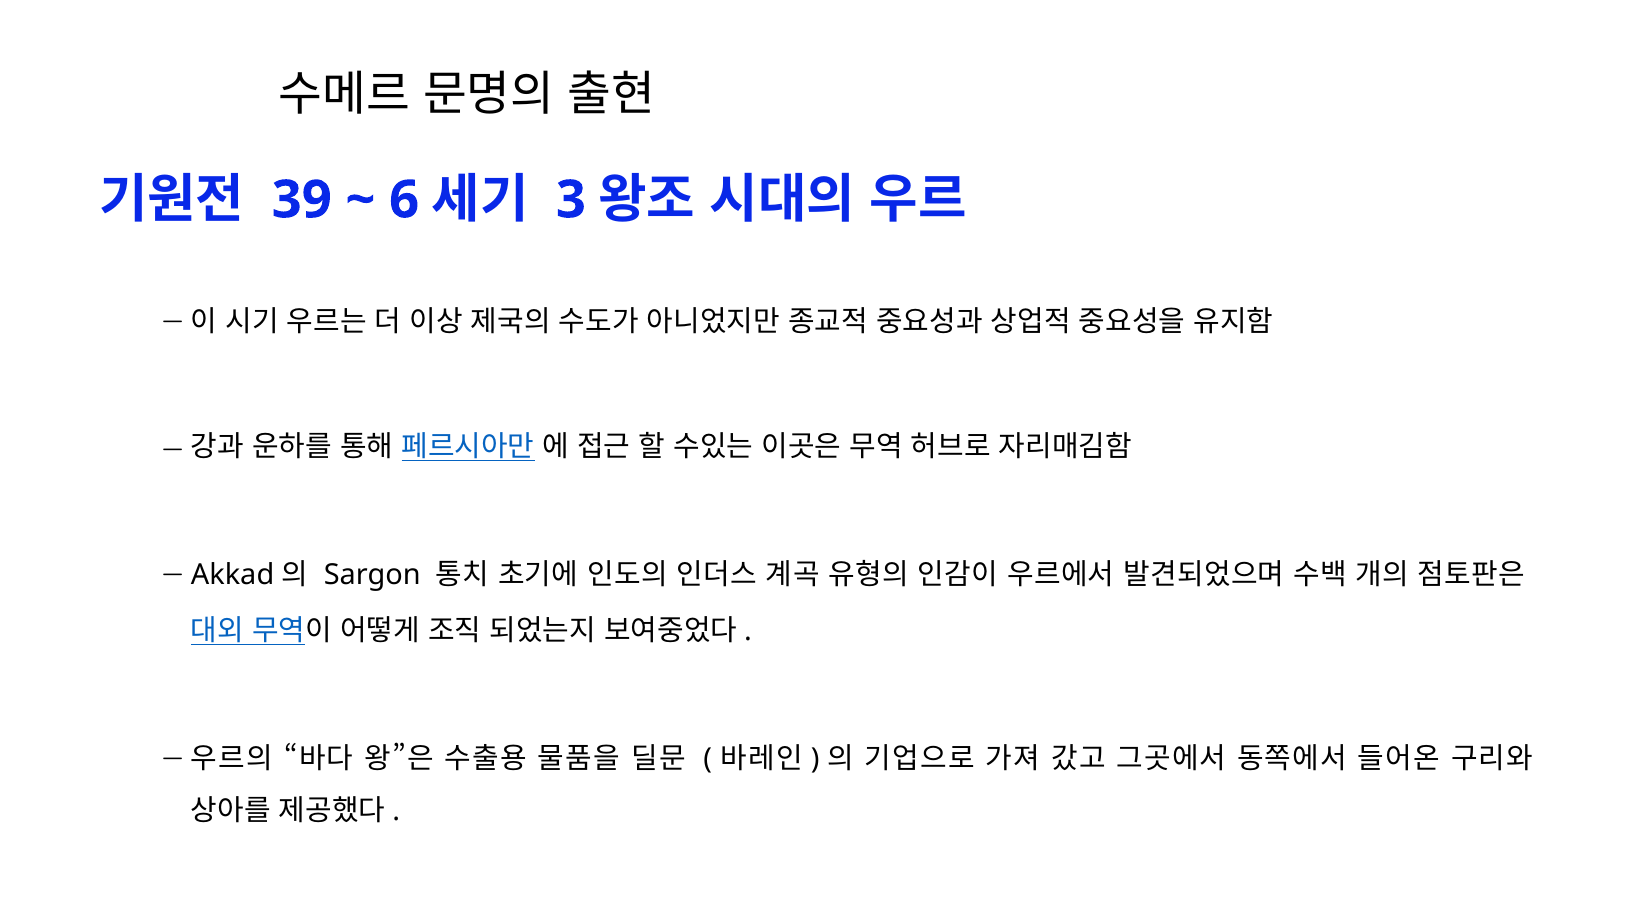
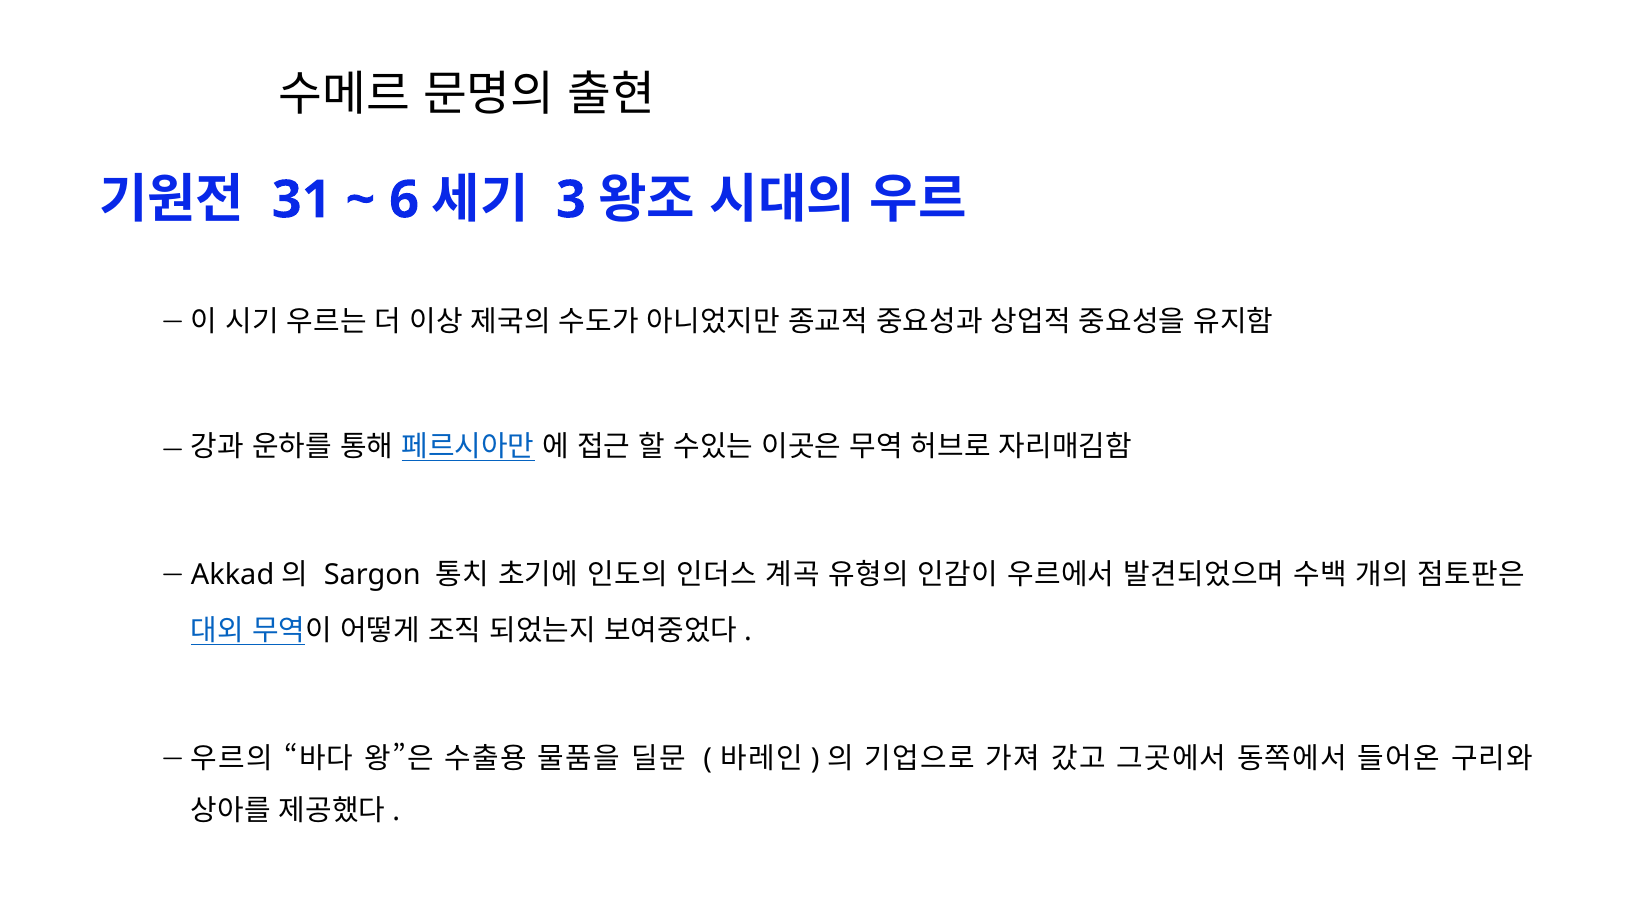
39: 39 -> 31 (302, 200)
